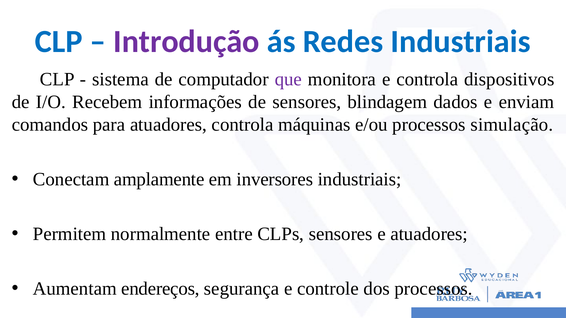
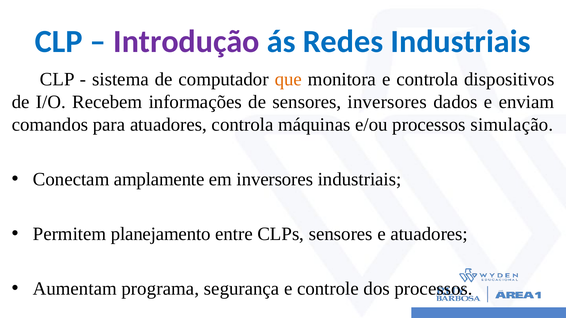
que colour: purple -> orange (288, 80)
sensores blindagem: blindagem -> inversores (387, 102)
normalmente: normalmente -> planejamento (161, 234)
endereços: endereços -> programa (160, 289)
